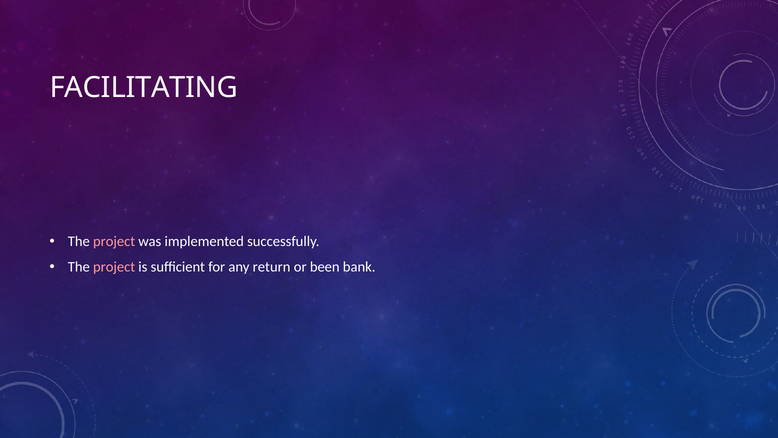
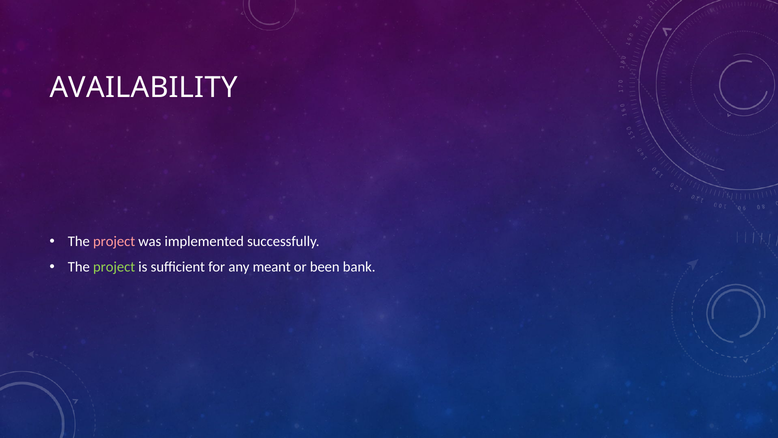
FACILITATING: FACILITATING -> AVAILABILITY (144, 87)
project colour: pink -> light green (114, 267)
return: return -> meant (272, 267)
